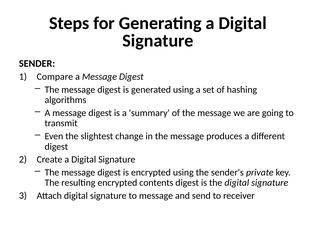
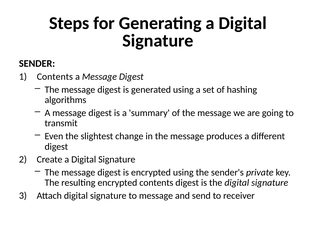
Compare: Compare -> Contents (55, 77)
